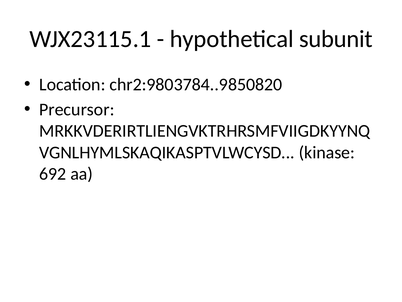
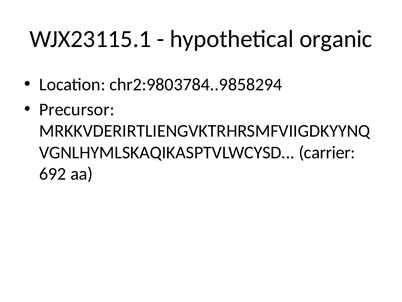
subunit: subunit -> organic (336, 39)
chr2:9803784..9850820: chr2:9803784..9850820 -> chr2:9803784..9858294 (196, 84)
kinase: kinase -> carrier (327, 152)
